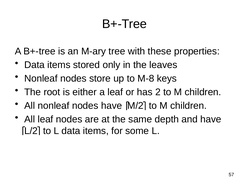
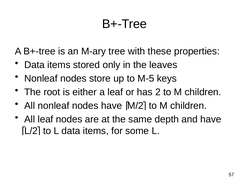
M-8: M-8 -> M-5 (146, 78)
